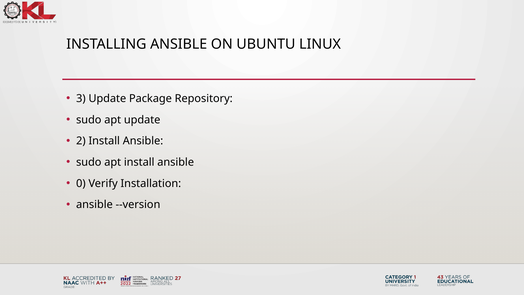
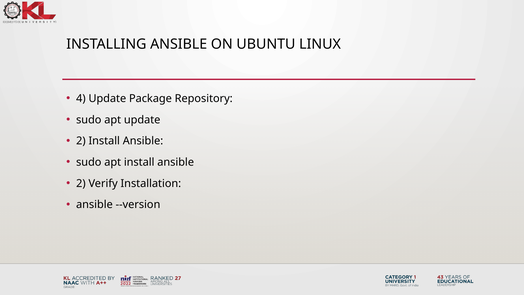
3: 3 -> 4 (81, 99)
0: 0 -> 2 (81, 183)
